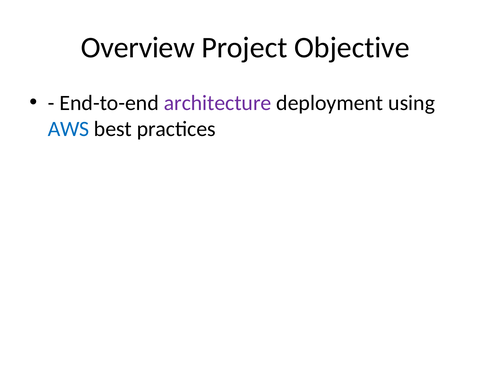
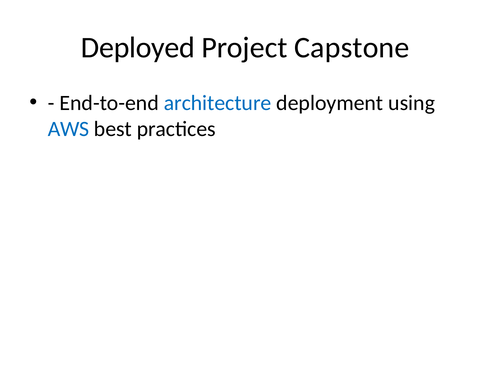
Overview: Overview -> Deployed (138, 48)
Objective: Objective -> Capstone (352, 48)
architecture colour: purple -> blue (218, 103)
